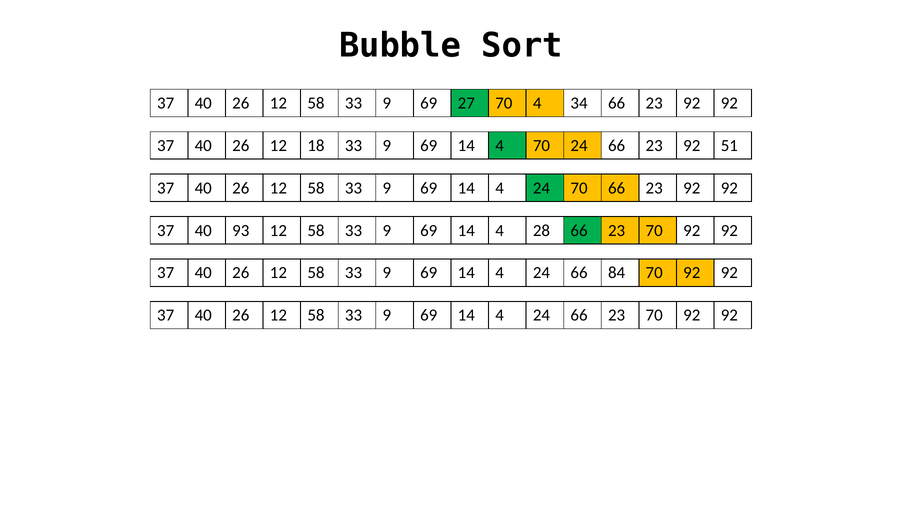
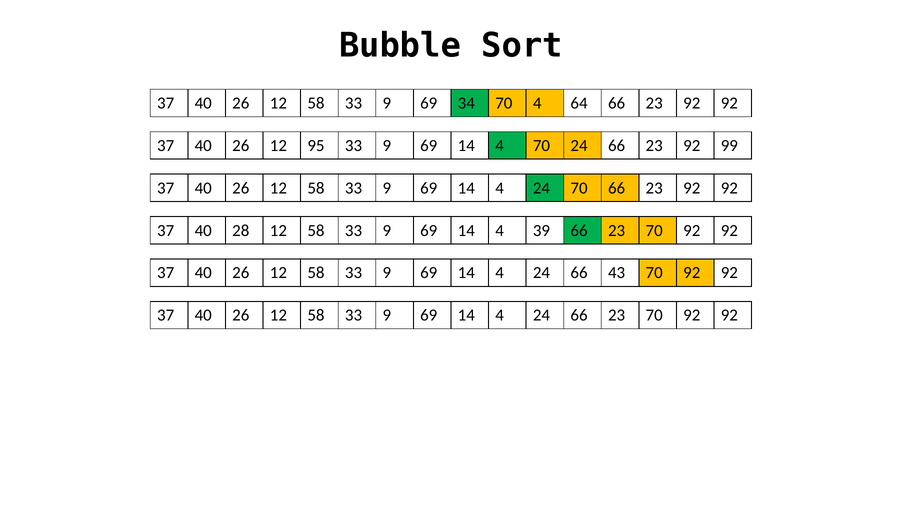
27: 27 -> 34 (466, 103)
34: 34 -> 64 (579, 103)
18: 18 -> 95 (316, 146)
51: 51 -> 99 (729, 146)
93: 93 -> 28 (241, 231)
28: 28 -> 39 (541, 231)
84: 84 -> 43 (617, 273)
